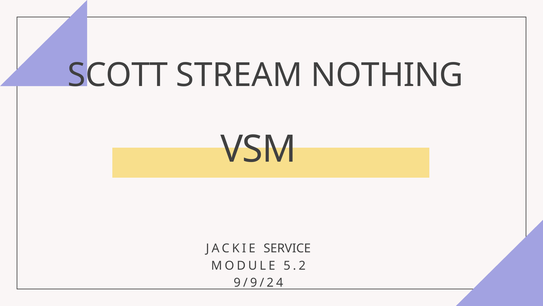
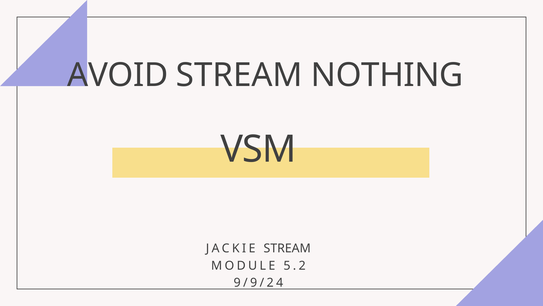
SCOTT: SCOTT -> AVOID (118, 75)
JACKIE SERVICE: SERVICE -> STREAM (287, 248)
